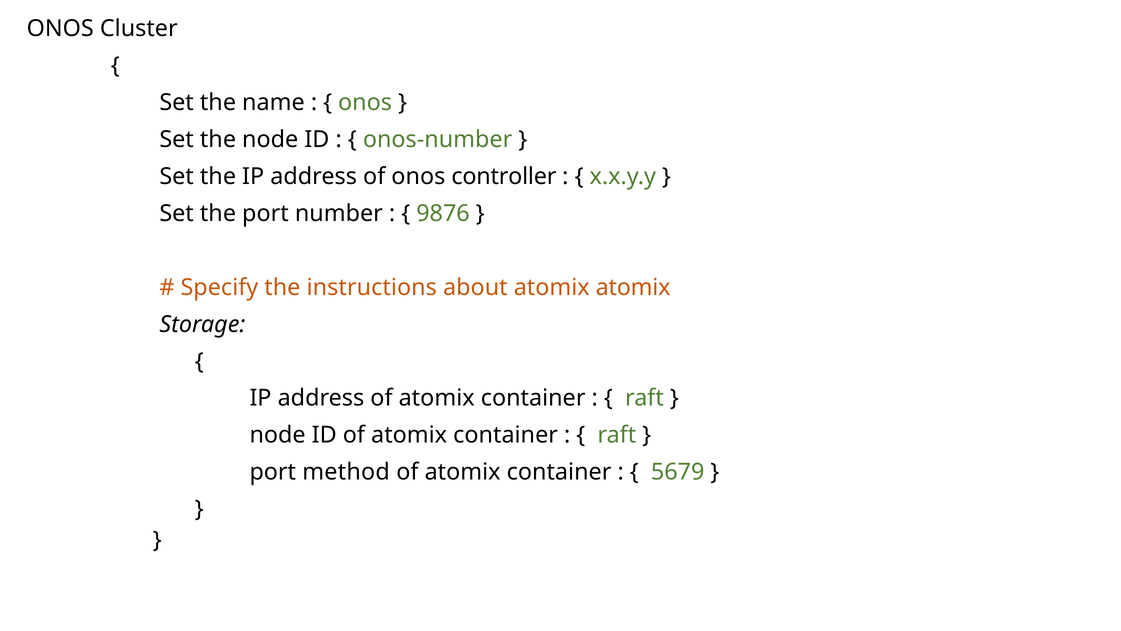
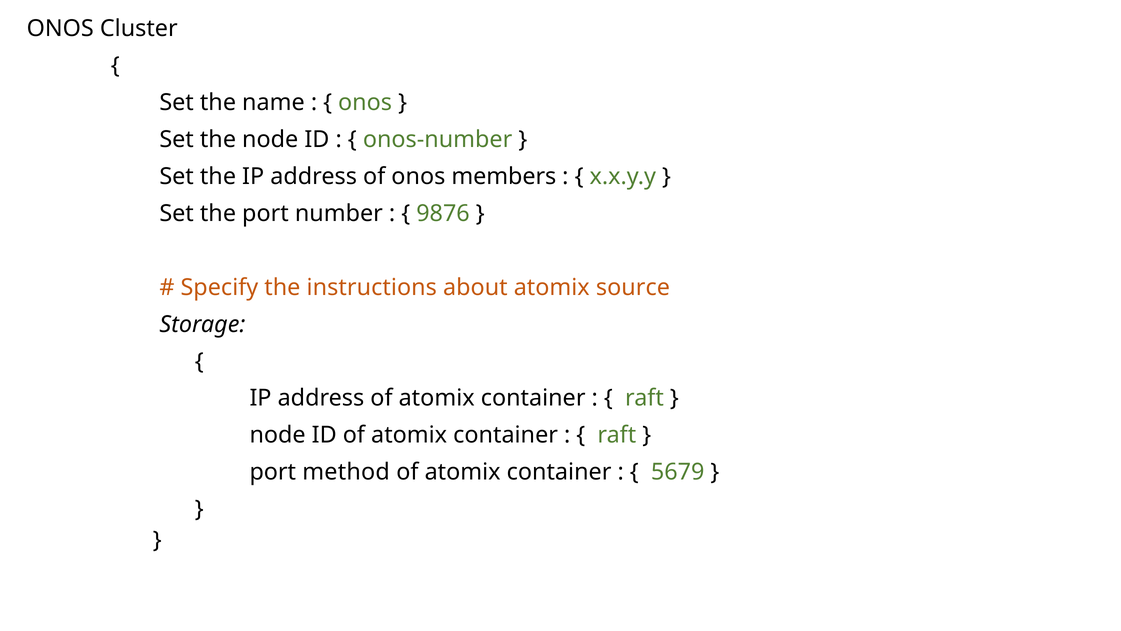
controller: controller -> members (504, 176)
atomix atomix: atomix -> source (633, 287)
